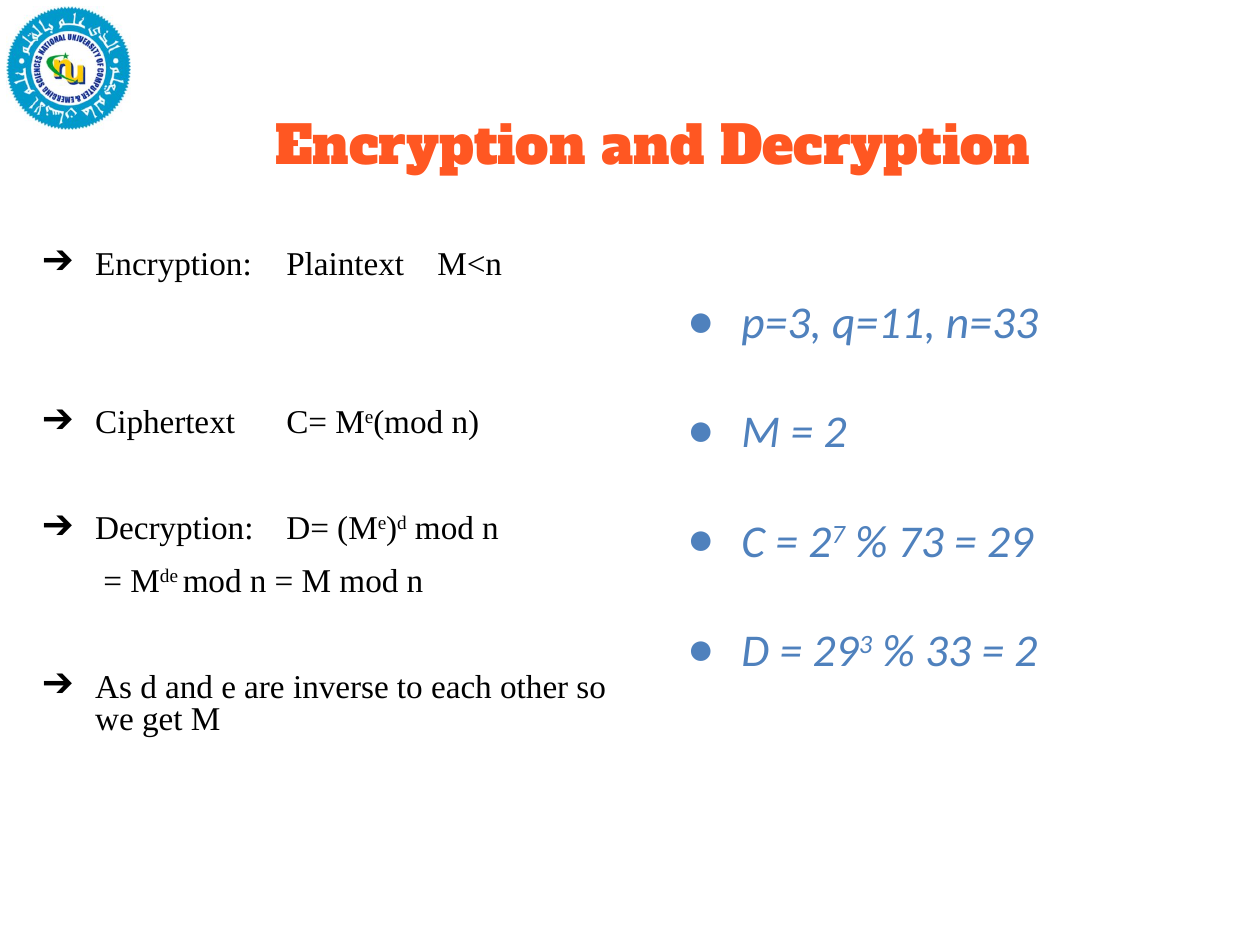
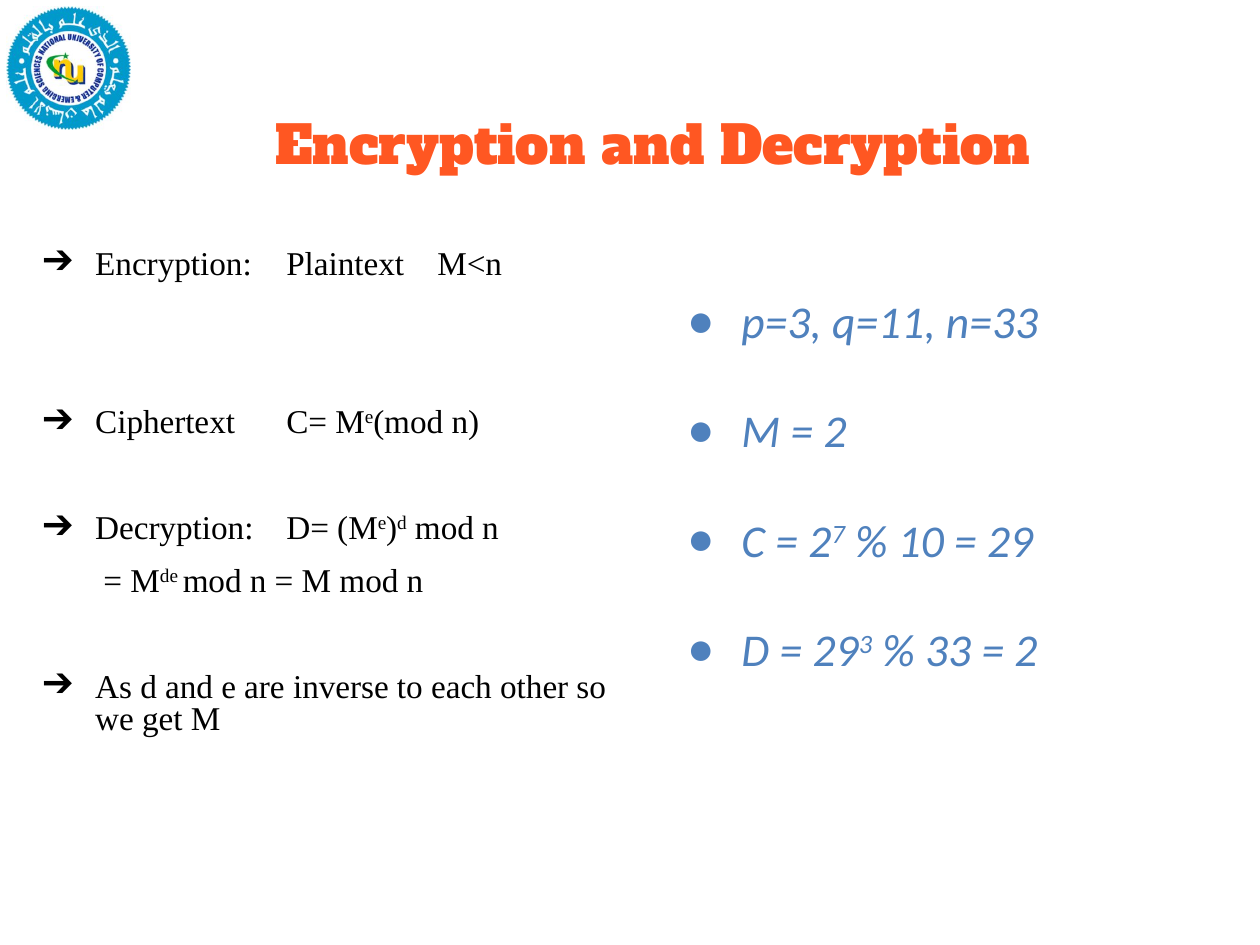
73: 73 -> 10 (921, 542)
